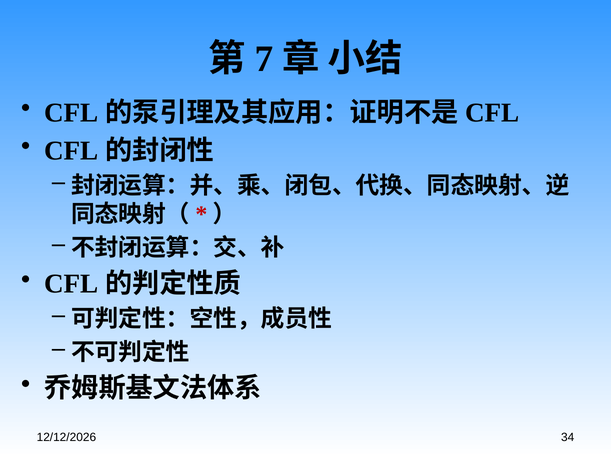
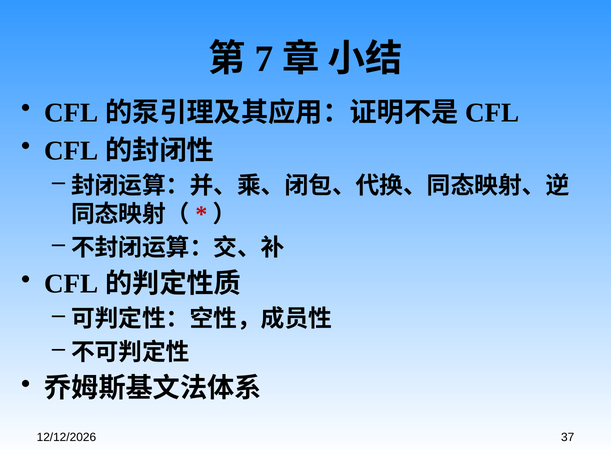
34: 34 -> 37 (568, 437)
